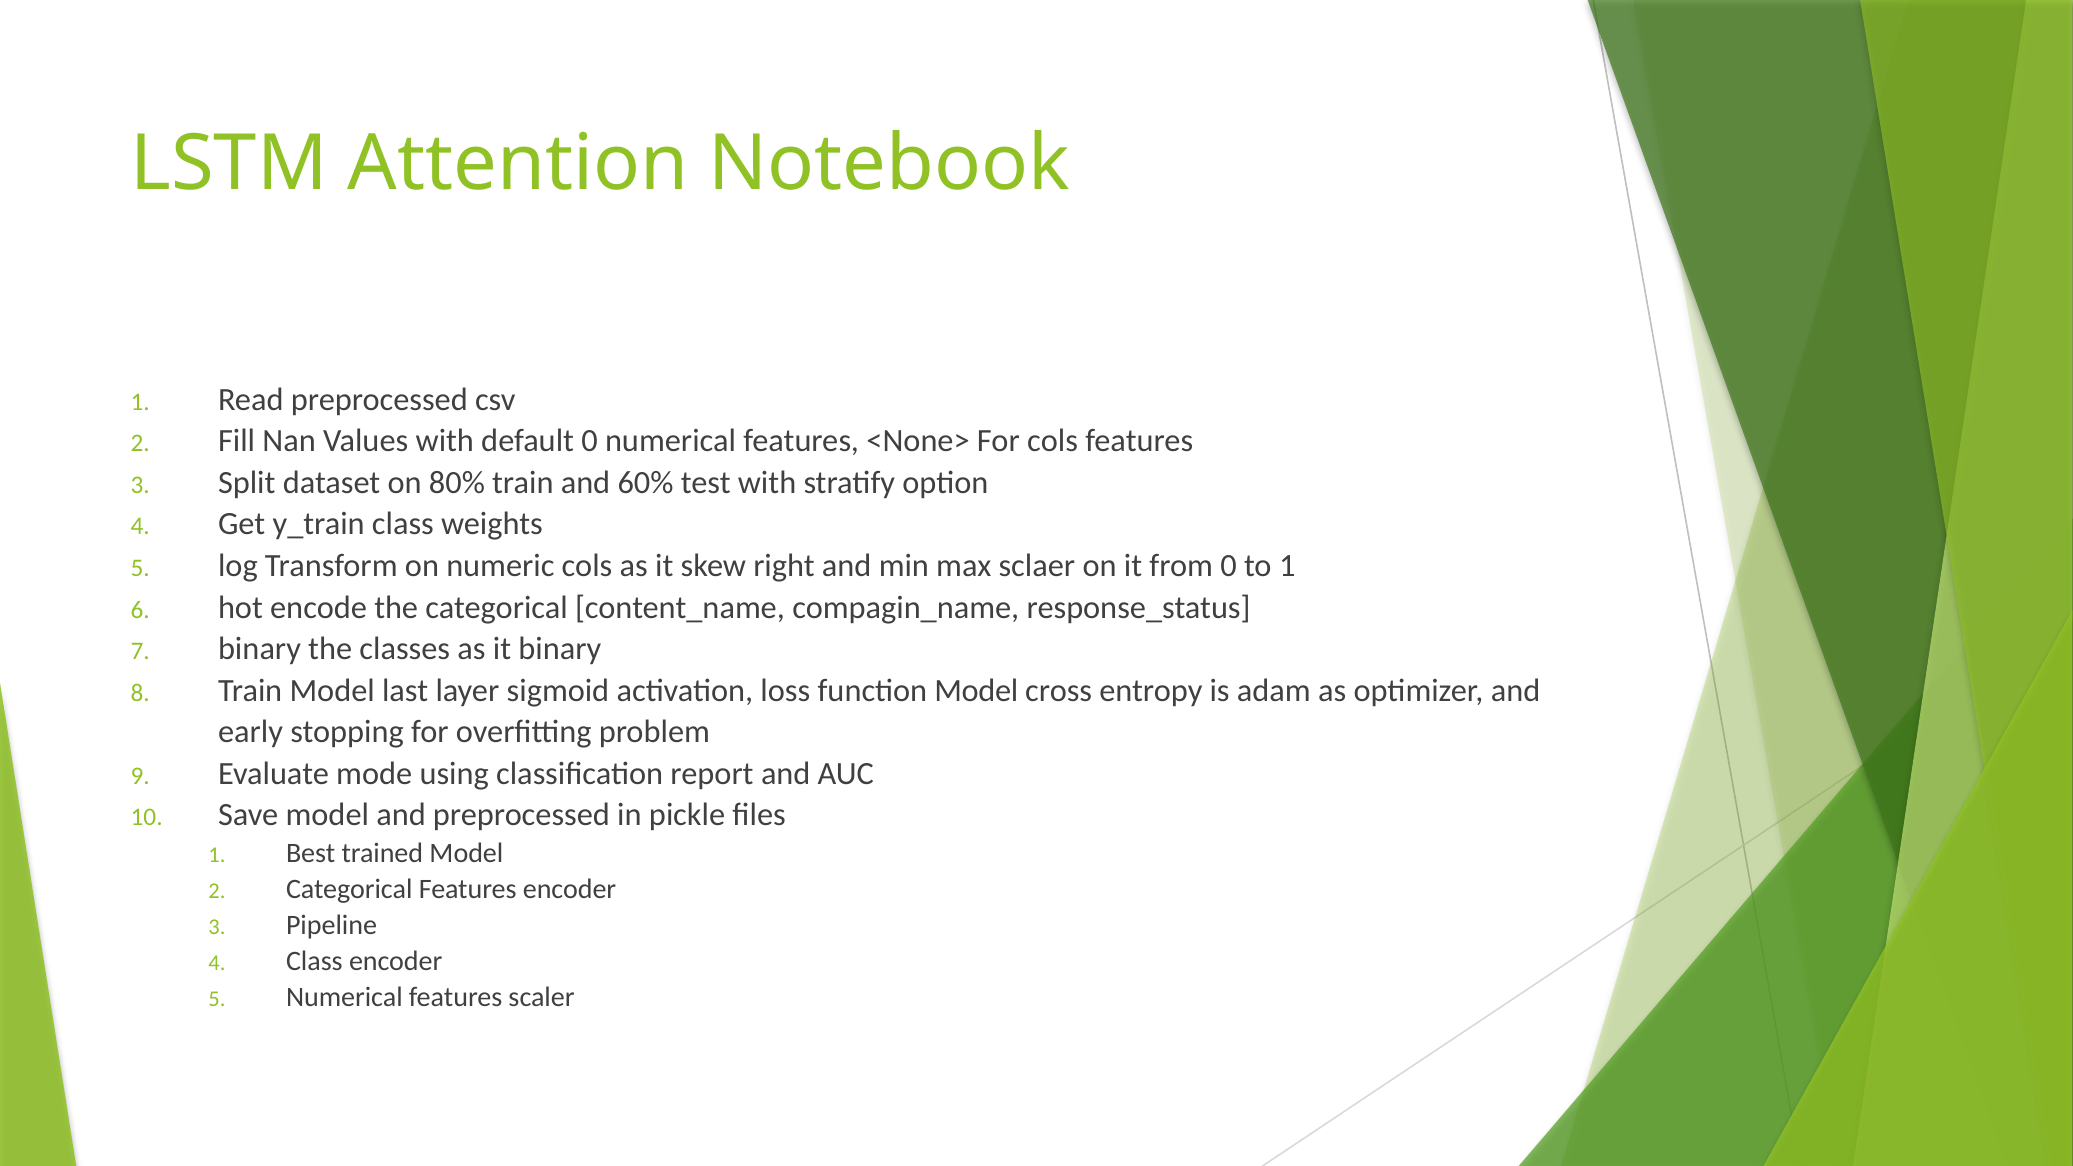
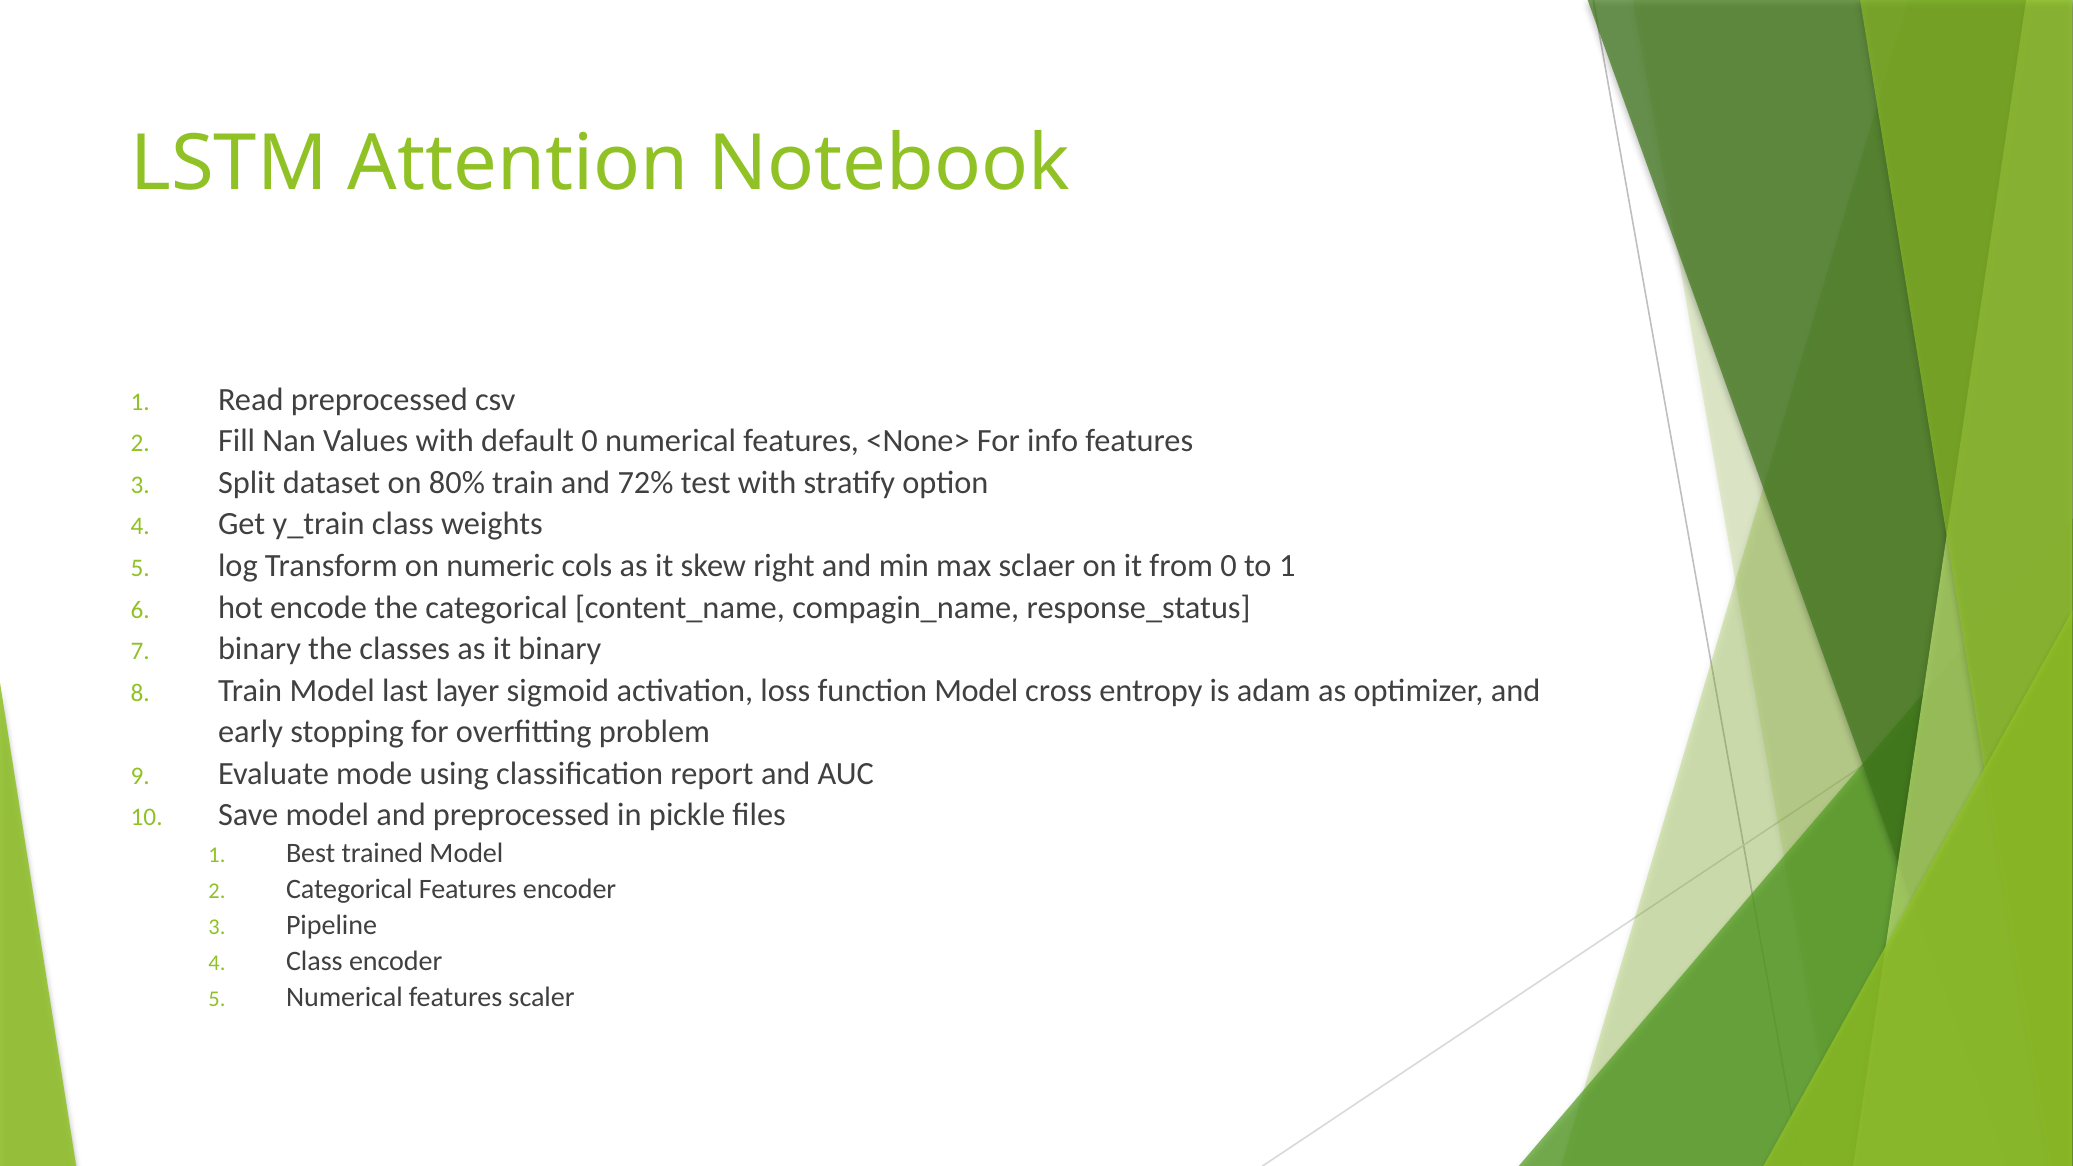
For cols: cols -> info (1053, 441)
60%: 60% -> 72% (646, 483)
